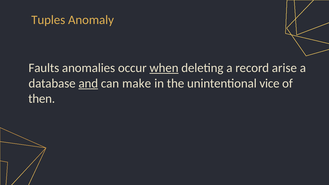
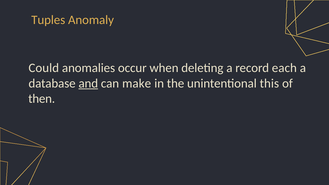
Faults: Faults -> Could (44, 68)
when underline: present -> none (164, 68)
arise: arise -> each (284, 68)
vice: vice -> this (269, 83)
